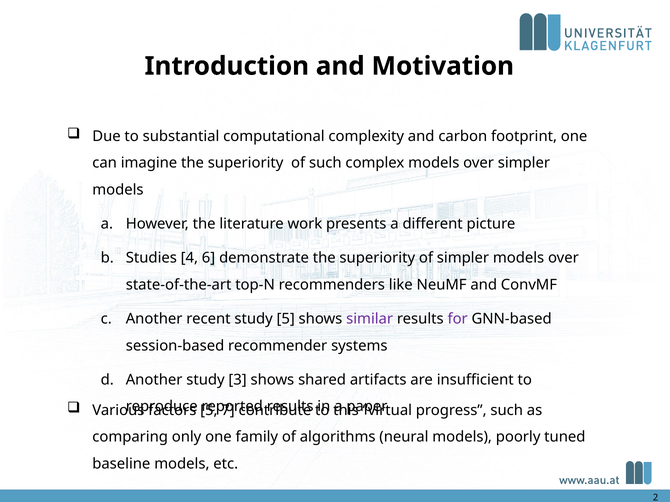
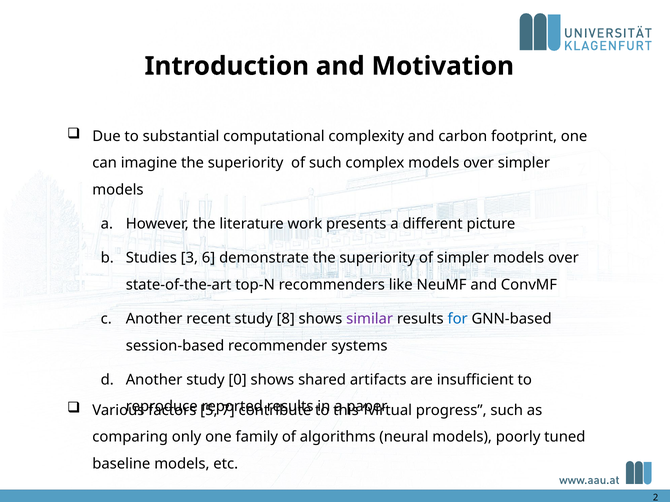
4: 4 -> 3 (189, 258)
study 5: 5 -> 8 (286, 319)
for colour: purple -> blue (458, 319)
3: 3 -> 0 (238, 380)
